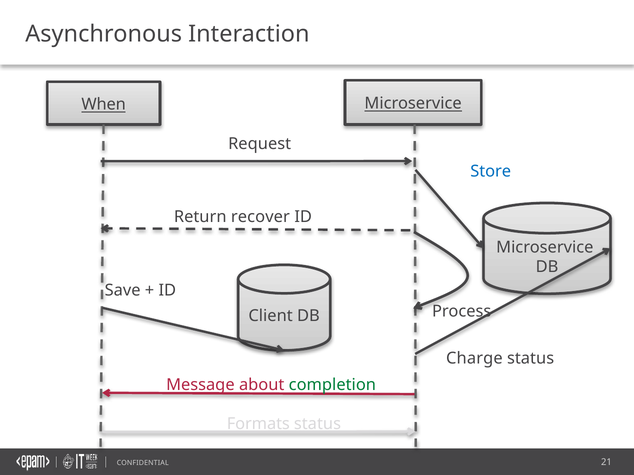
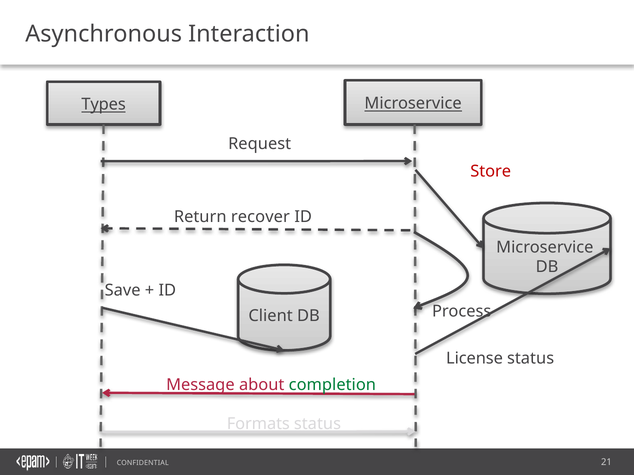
When: When -> Types (104, 104)
Store colour: blue -> red (491, 171)
Charge: Charge -> License (475, 359)
